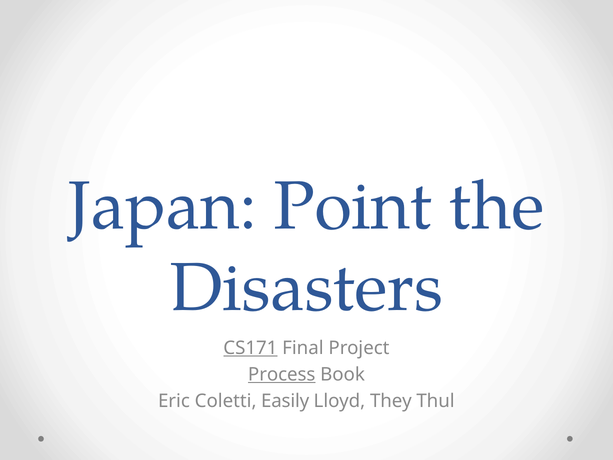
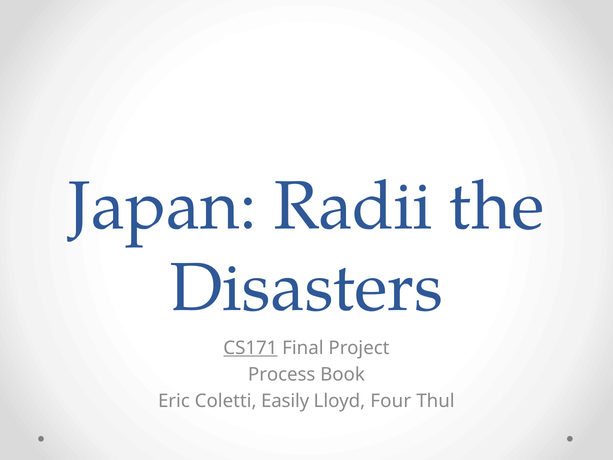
Point: Point -> Radii (353, 206)
Process underline: present -> none (282, 374)
They: They -> Four (391, 401)
